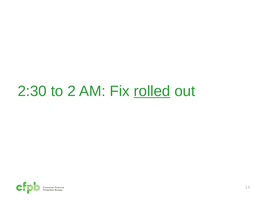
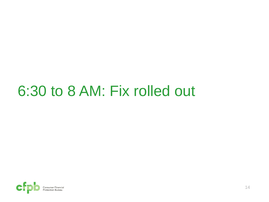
2:30: 2:30 -> 6:30 (32, 91)
2: 2 -> 8 (72, 91)
rolled underline: present -> none (152, 91)
